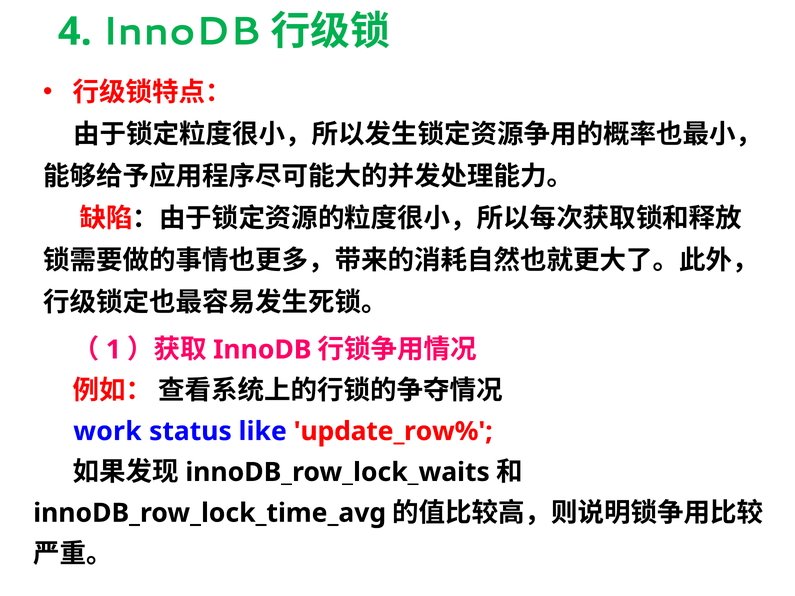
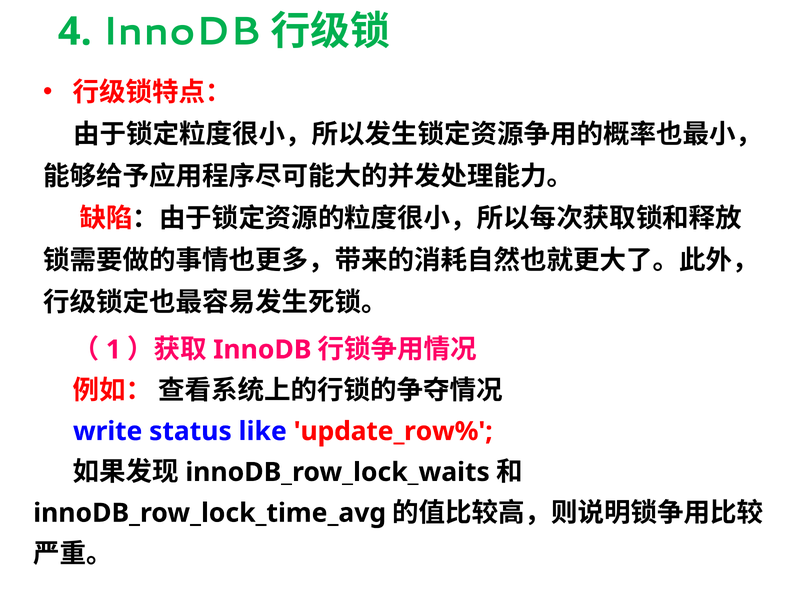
work: work -> write (108, 432)
